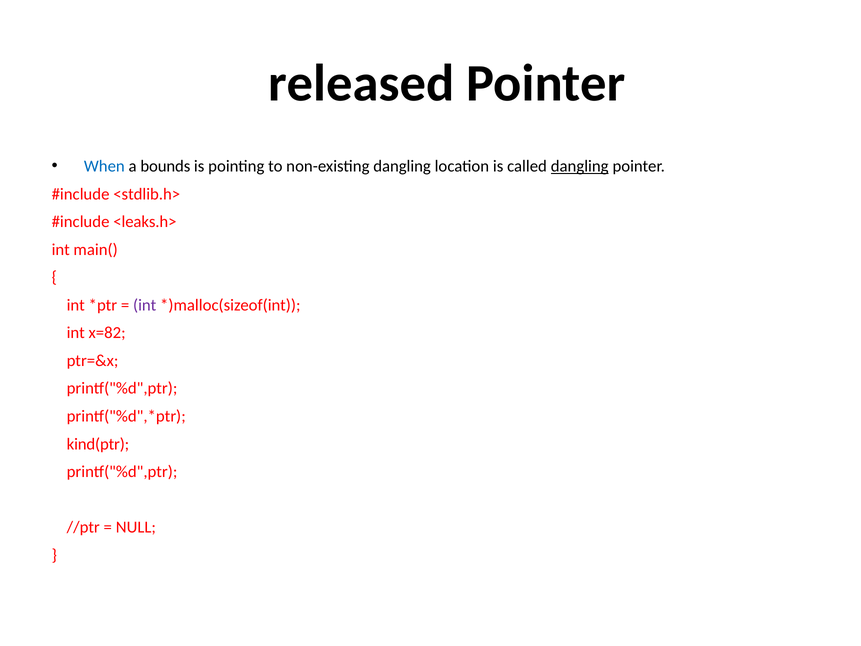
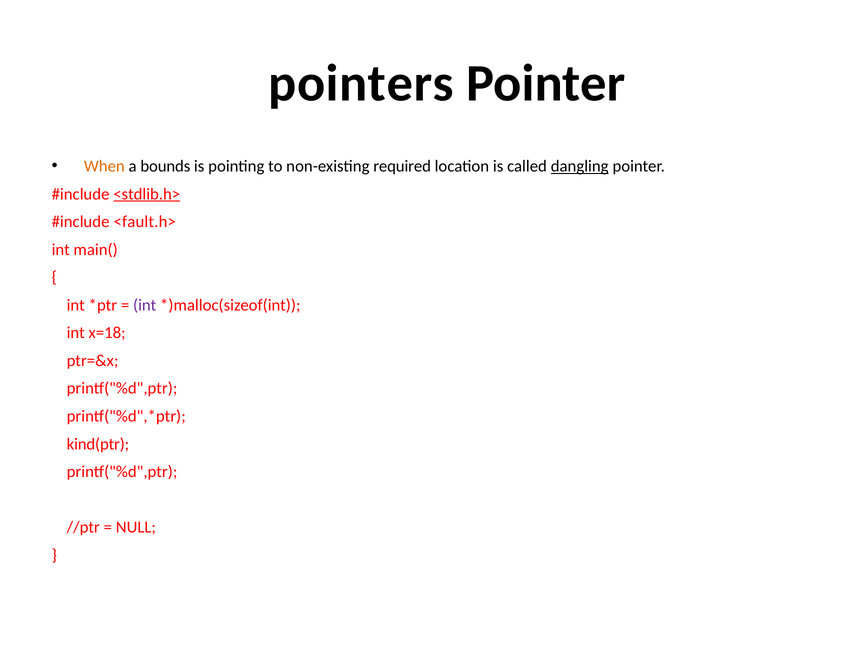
released: released -> pointers (361, 83)
When colour: blue -> orange (104, 166)
non-existing dangling: dangling -> required (402, 166)
<stdlib.h> underline: none -> present (147, 194)
<leaks.h>: <leaks.h> -> <fault.h> (145, 222)
x=82: x=82 -> x=18 (107, 333)
